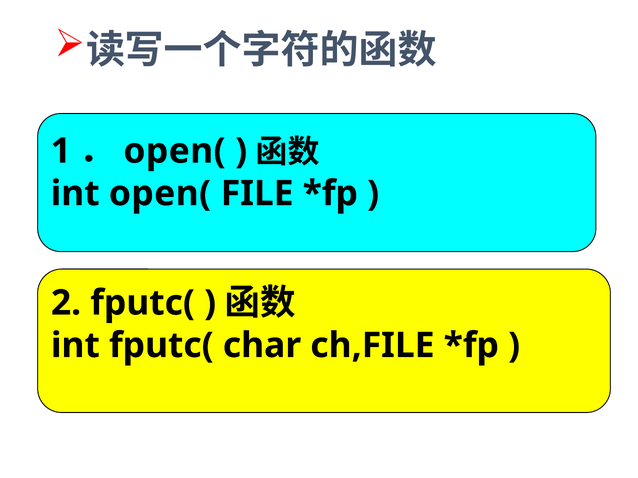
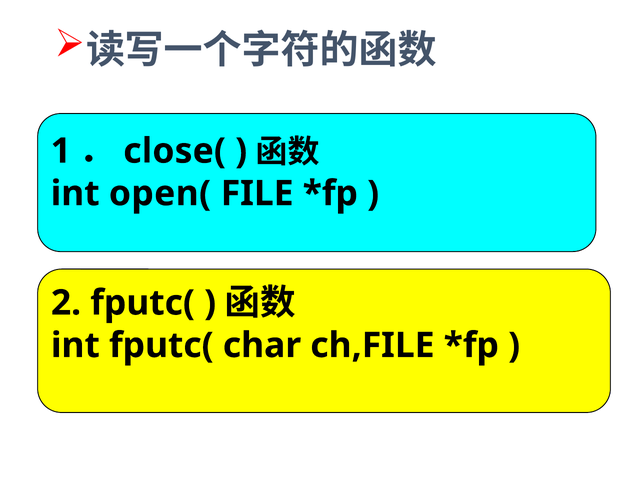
open(: open( -> close( (175, 151)
